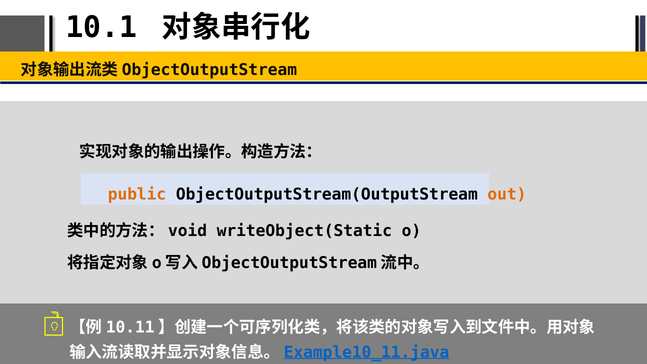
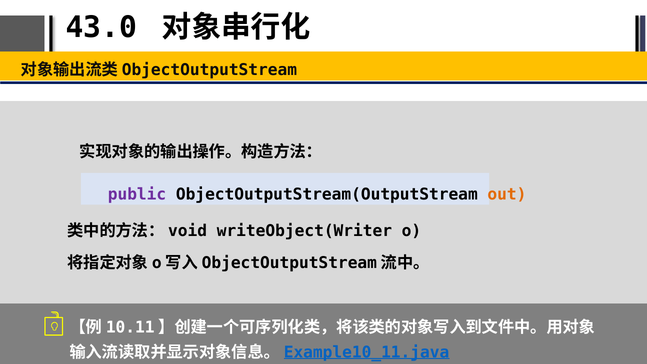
10.1: 10.1 -> 43.0 (101, 27)
public colour: orange -> purple (137, 194)
writeObject(Static: writeObject(Static -> writeObject(Writer (304, 231)
